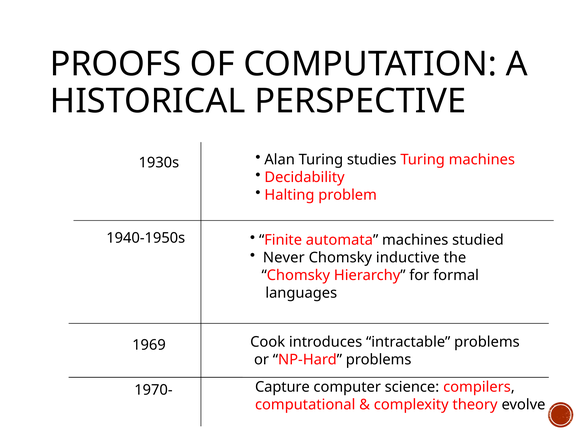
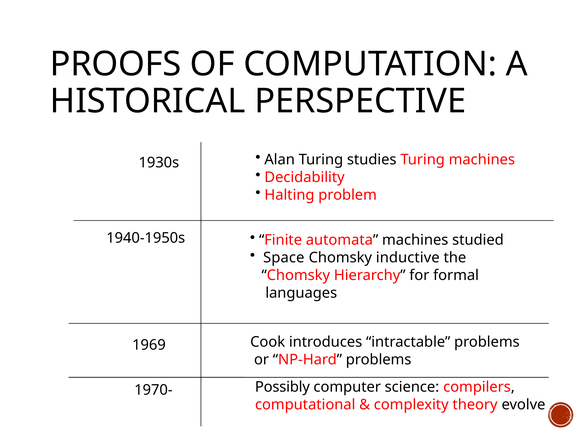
Never: Never -> Space (284, 258)
Capture: Capture -> Possibly (282, 387)
